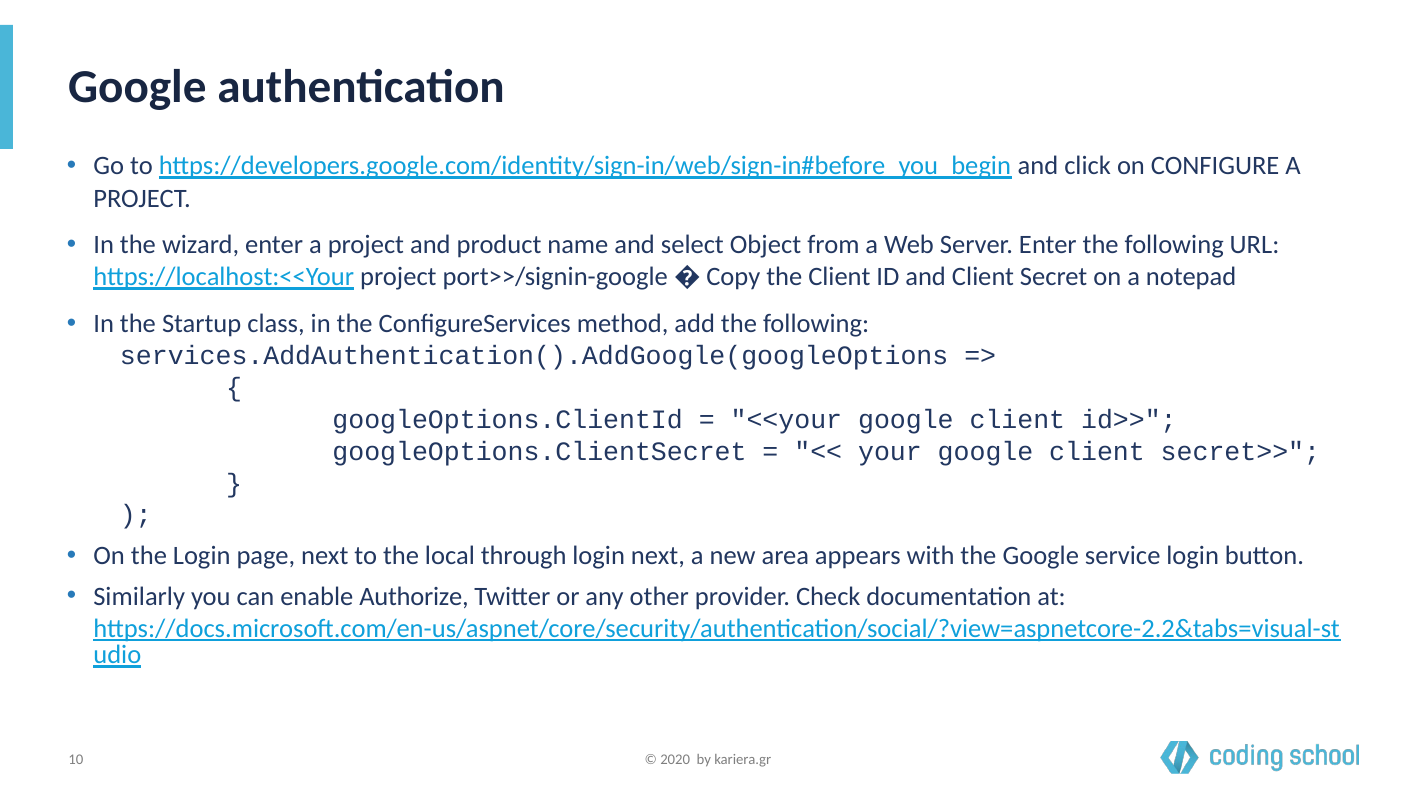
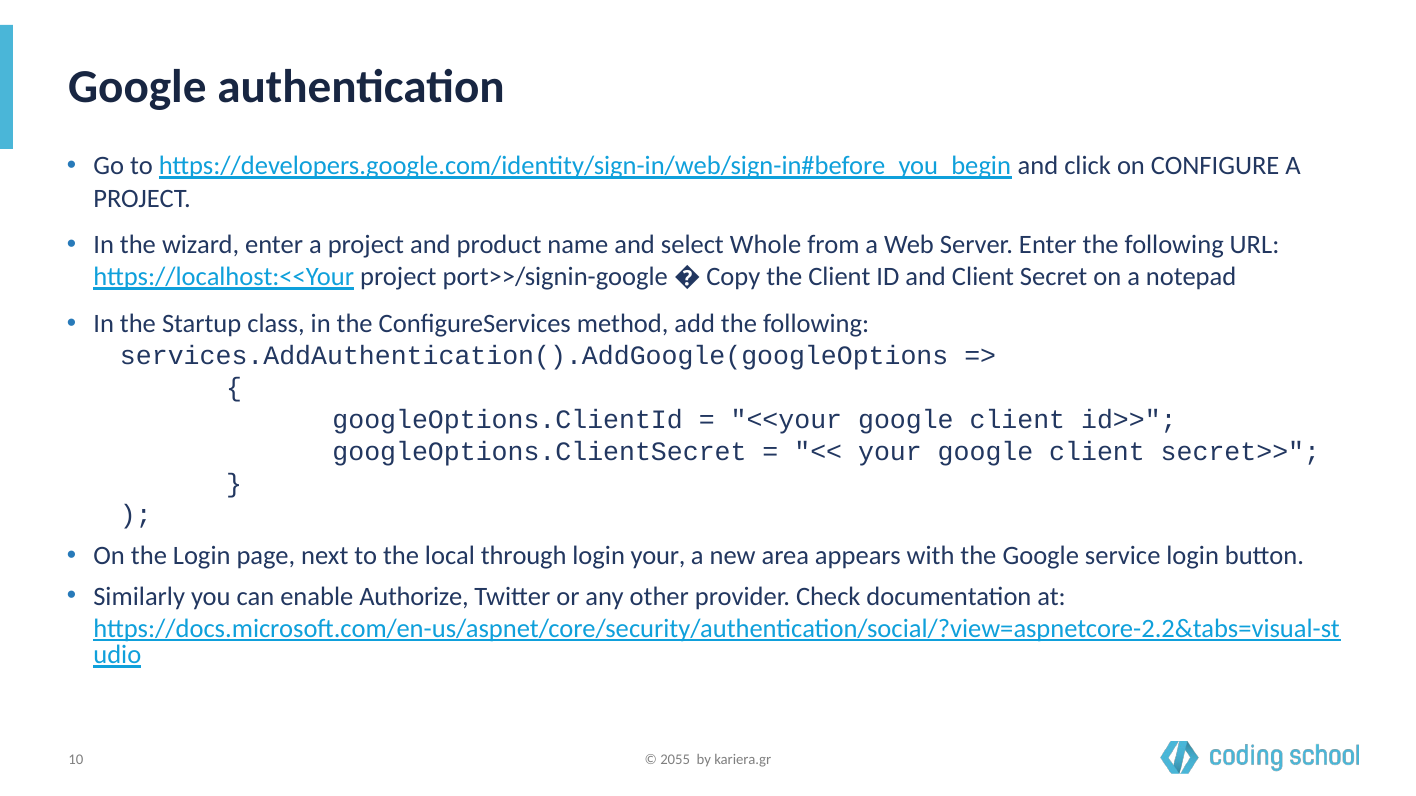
Object: Object -> Whole (766, 245)
login next: next -> your (658, 556)
2020: 2020 -> 2055 (675, 760)
